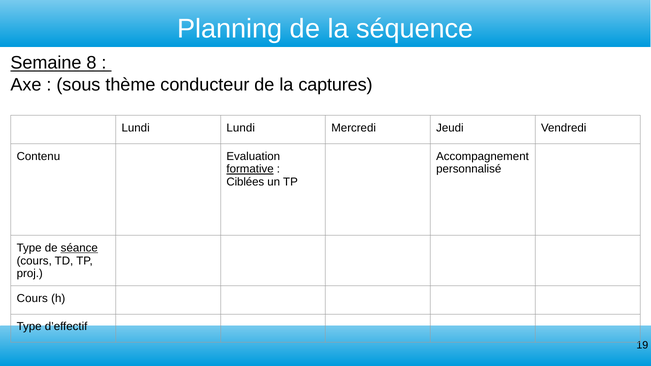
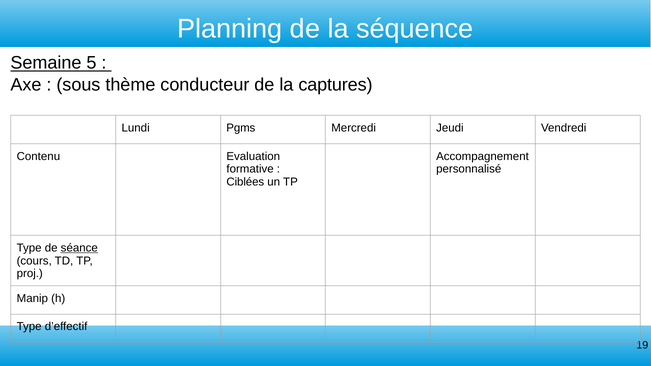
8: 8 -> 5 (91, 63)
Lundi Lundi: Lundi -> Pgms (241, 128)
formative underline: present -> none (250, 169)
Cours: Cours -> Manip (32, 299)
